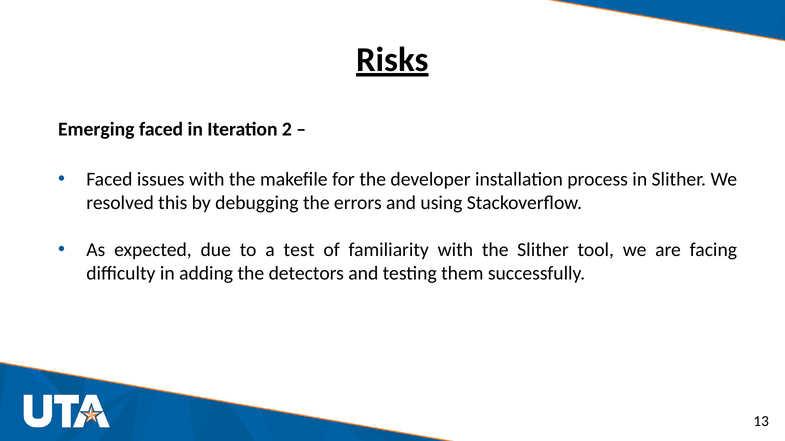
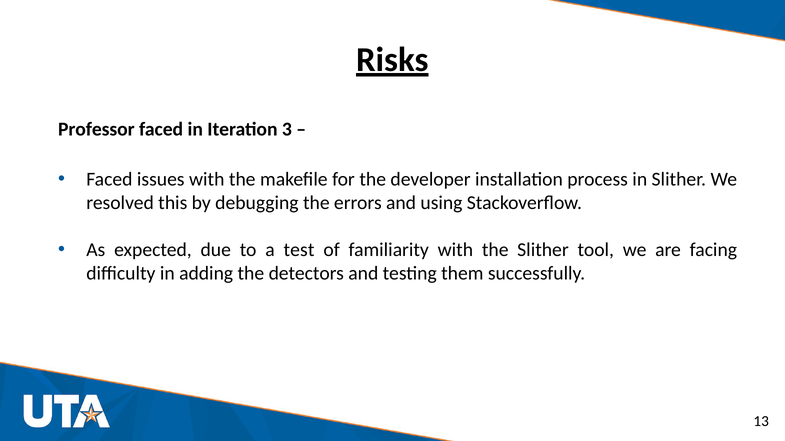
Emerging: Emerging -> Professor (96, 130)
2: 2 -> 3 (287, 130)
